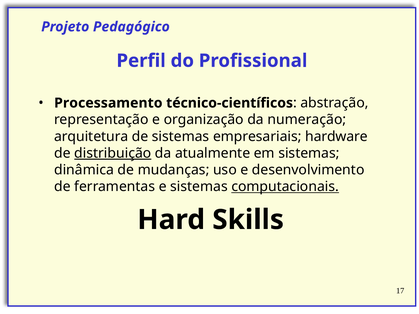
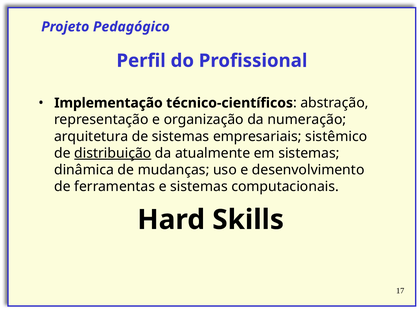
Processamento: Processamento -> Implementação (108, 103)
hardware: hardware -> sistêmico (336, 137)
computacionais underline: present -> none (285, 187)
